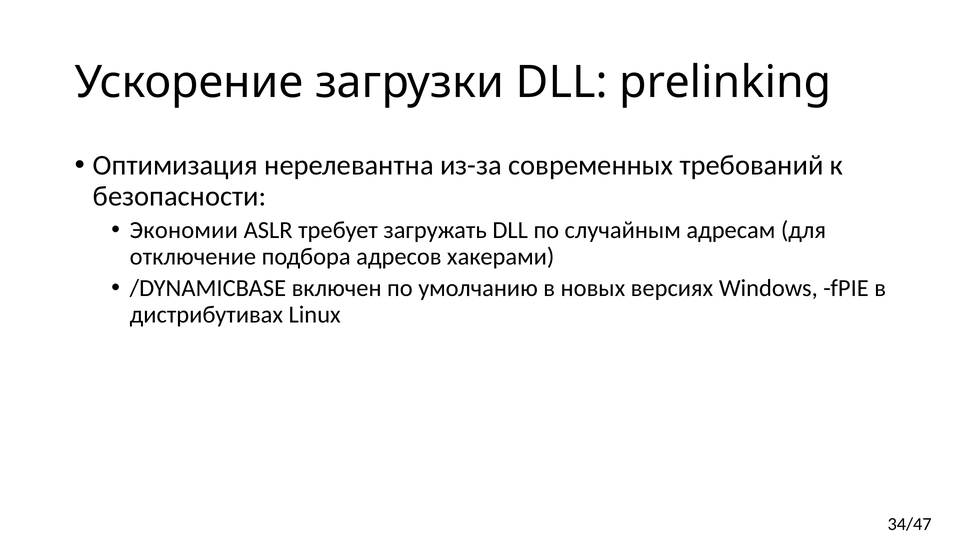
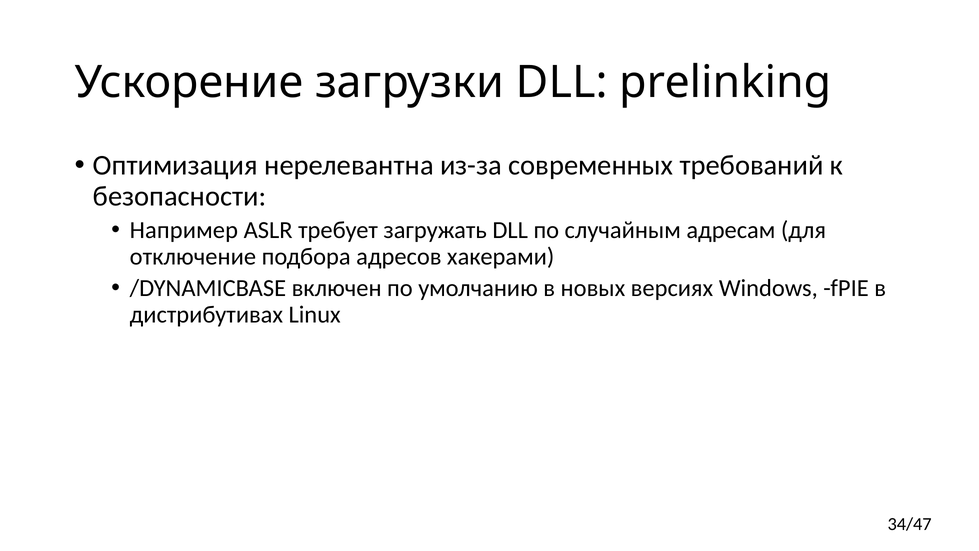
Экономии: Экономии -> Например (184, 230)
